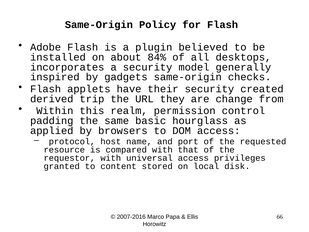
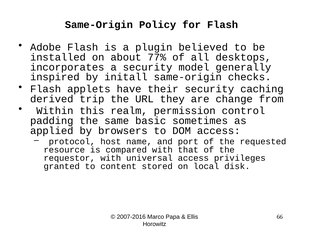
84%: 84% -> 77% (157, 57)
gadgets: gadgets -> initall (126, 77)
created: created -> caching (262, 89)
hourglass: hourglass -> sometimes (200, 121)
